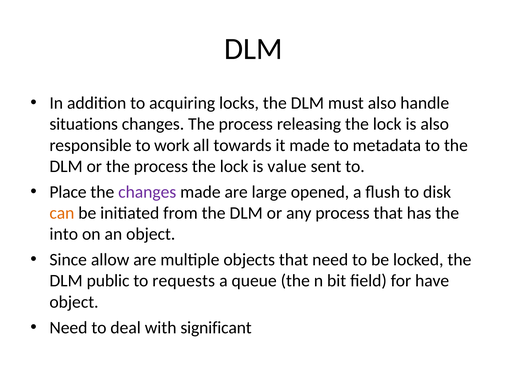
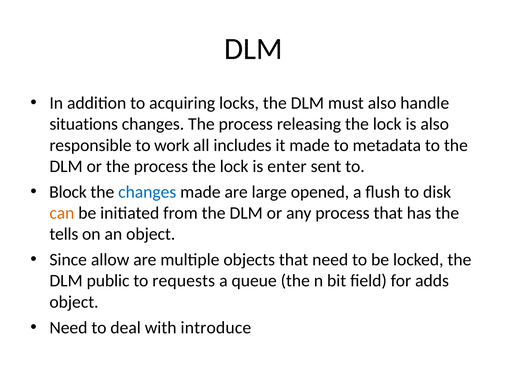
towards: towards -> includes (243, 145)
value: value -> enter (287, 166)
Place: Place -> Block (68, 192)
changes colour: purple -> blue (147, 192)
into: into -> tells (64, 234)
have: have -> adds (432, 281)
significant: significant -> introduce (216, 328)
